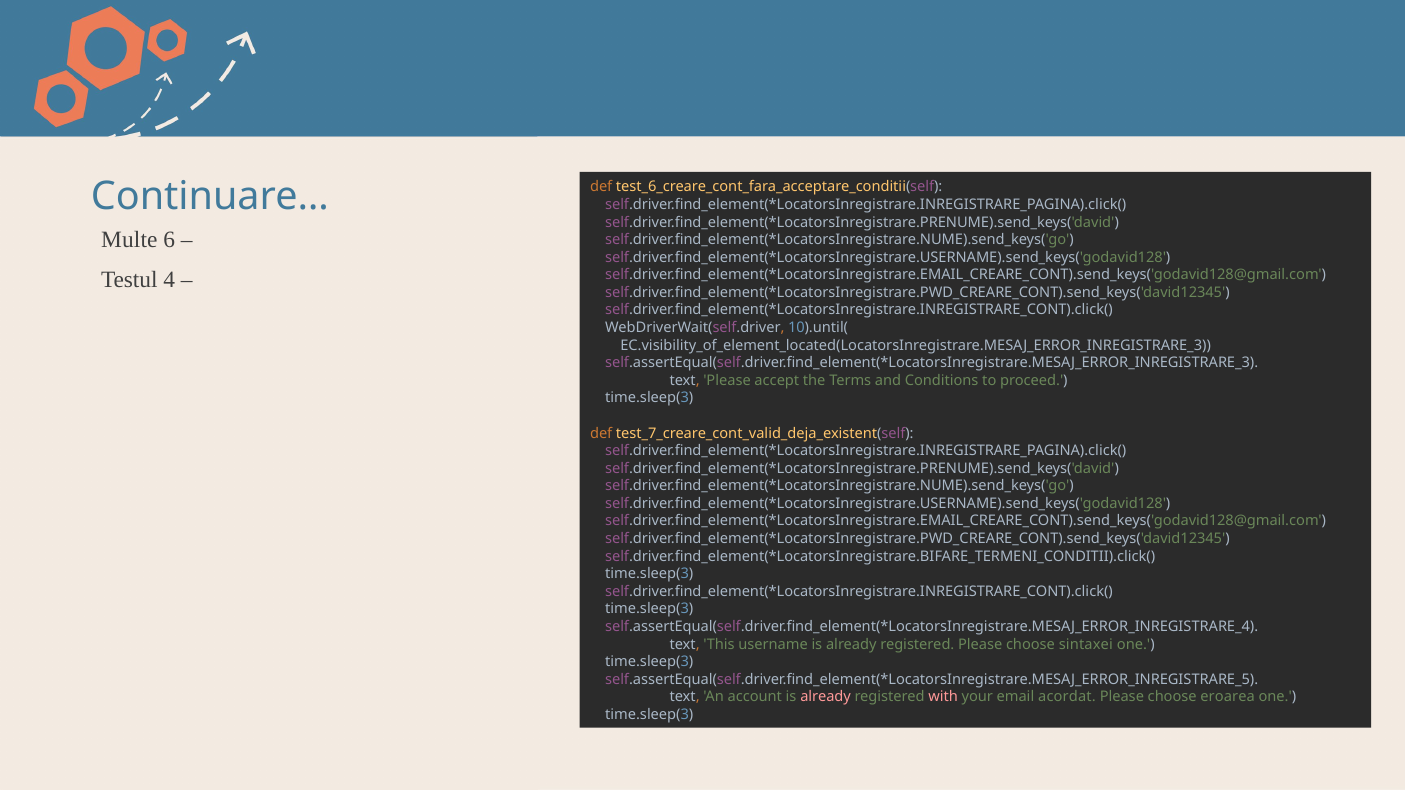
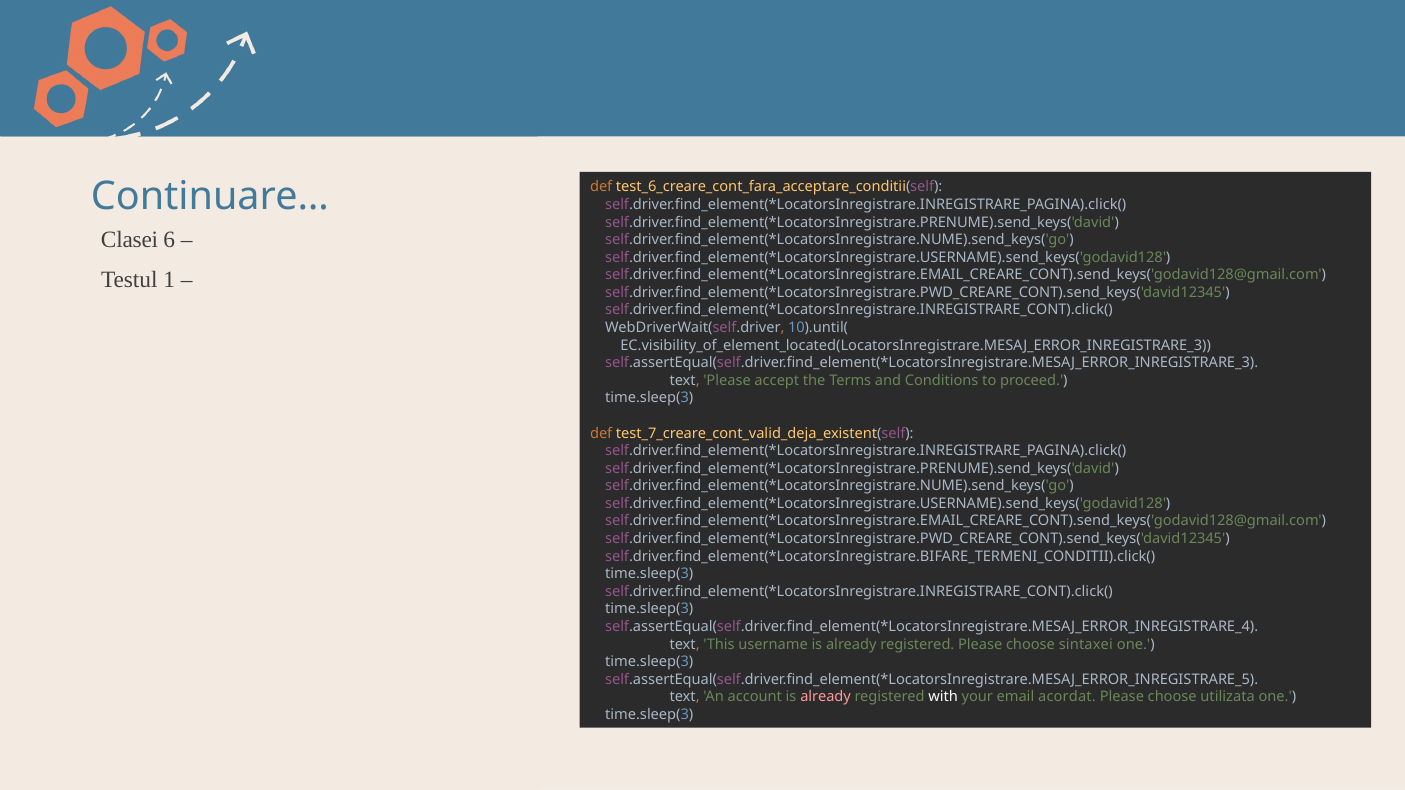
Multe: Multe -> Clasei (130, 240)
4: 4 -> 1 (169, 280)
with colour: pink -> white (943, 697)
eroarea: eroarea -> utilizata (1228, 697)
